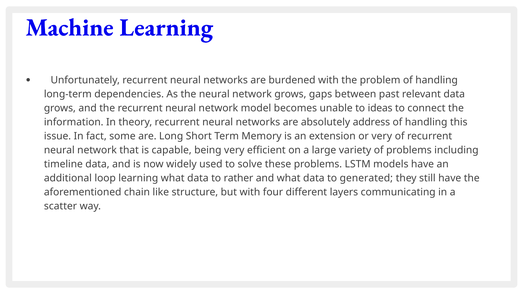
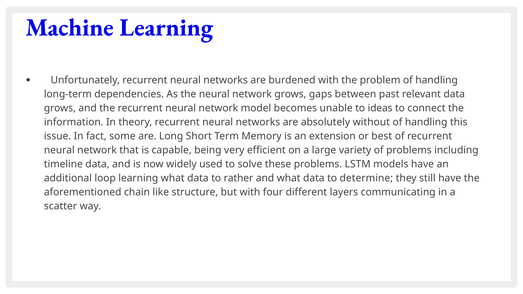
address: address -> without (371, 122)
or very: very -> best (382, 136)
generated: generated -> determine (366, 178)
